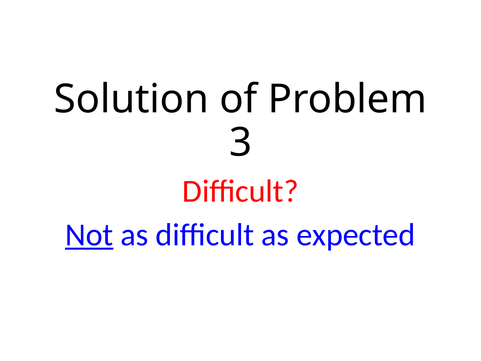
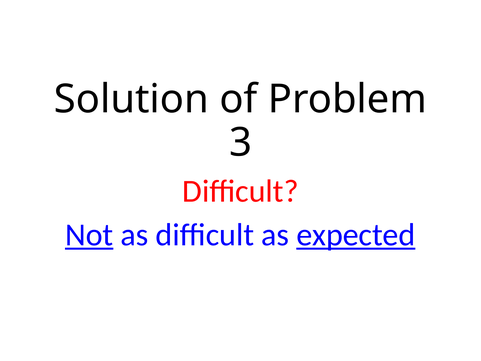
expected underline: none -> present (356, 235)
